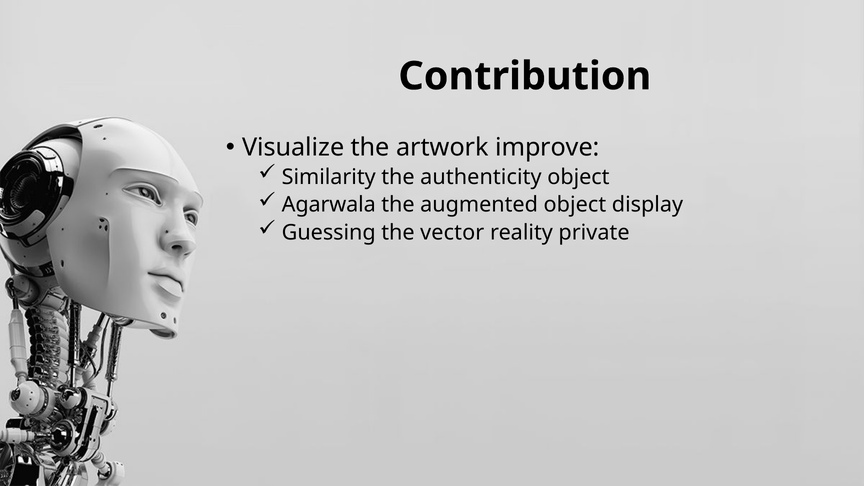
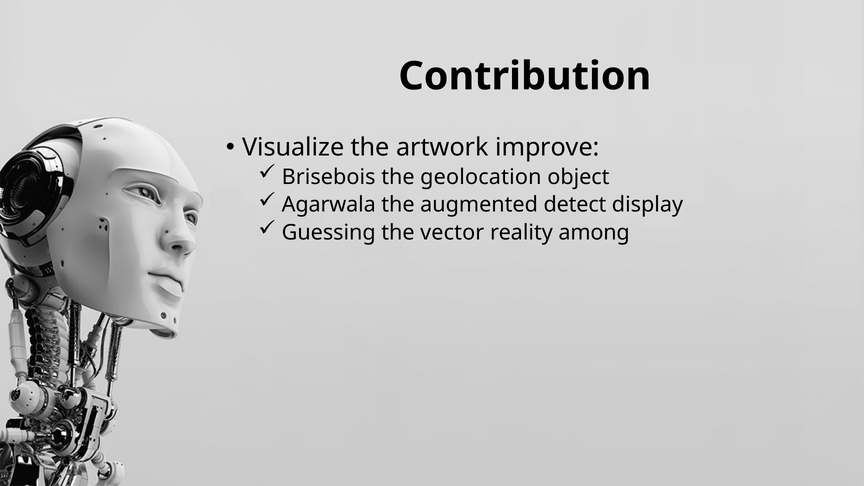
Similarity: Similarity -> Brisebois (329, 177)
authenticity: authenticity -> geolocation (481, 177)
augmented object: object -> detect (575, 205)
private: private -> among (594, 233)
